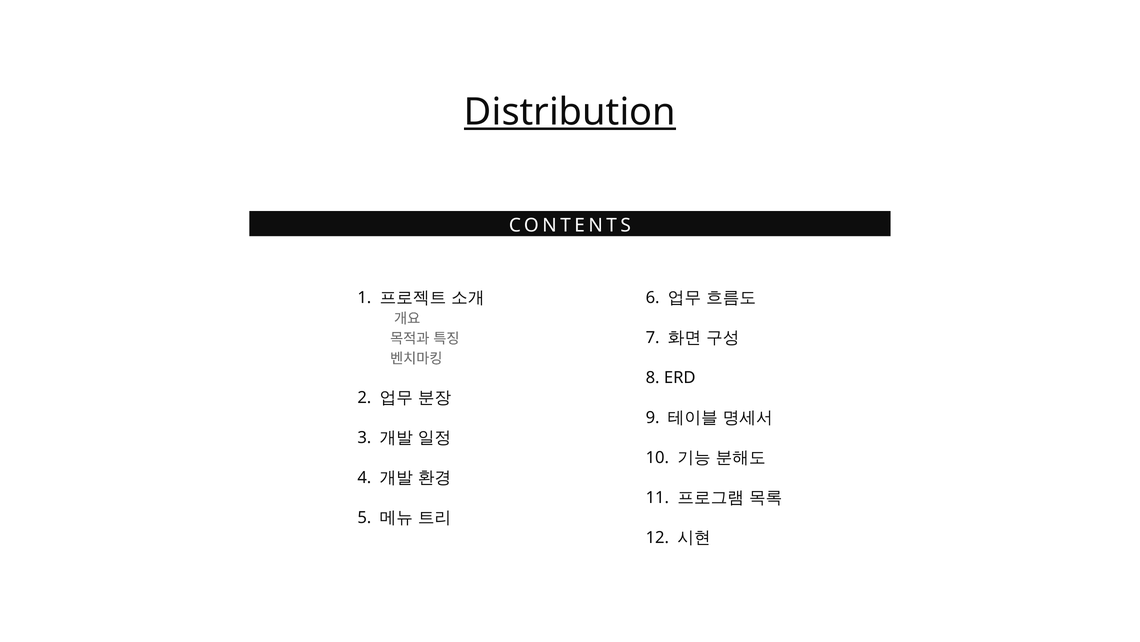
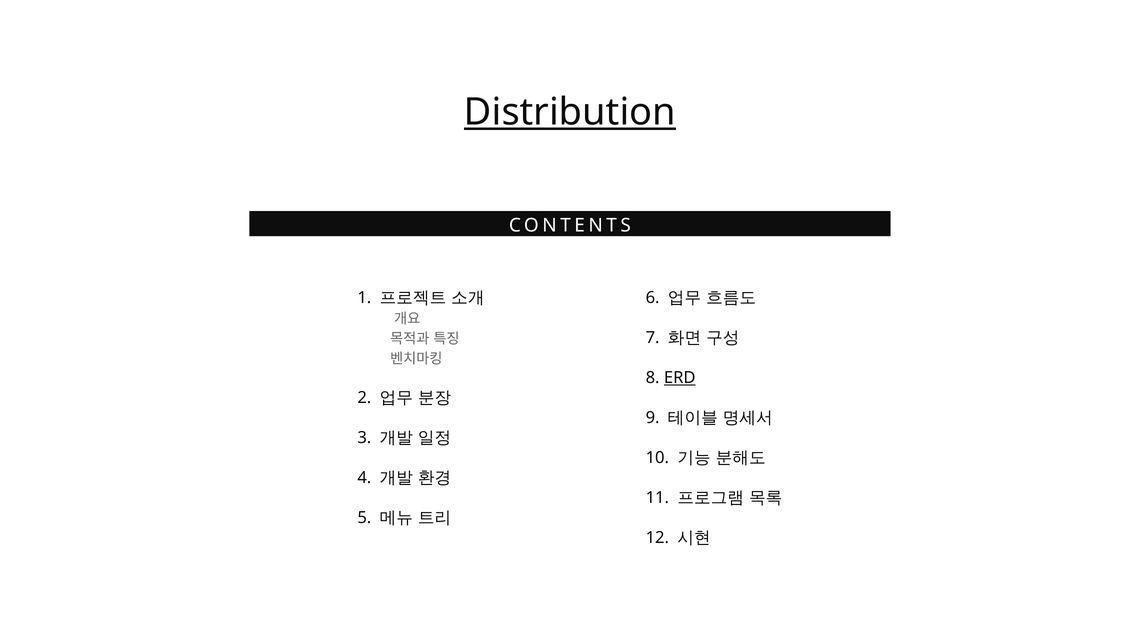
ERD underline: none -> present (680, 377)
